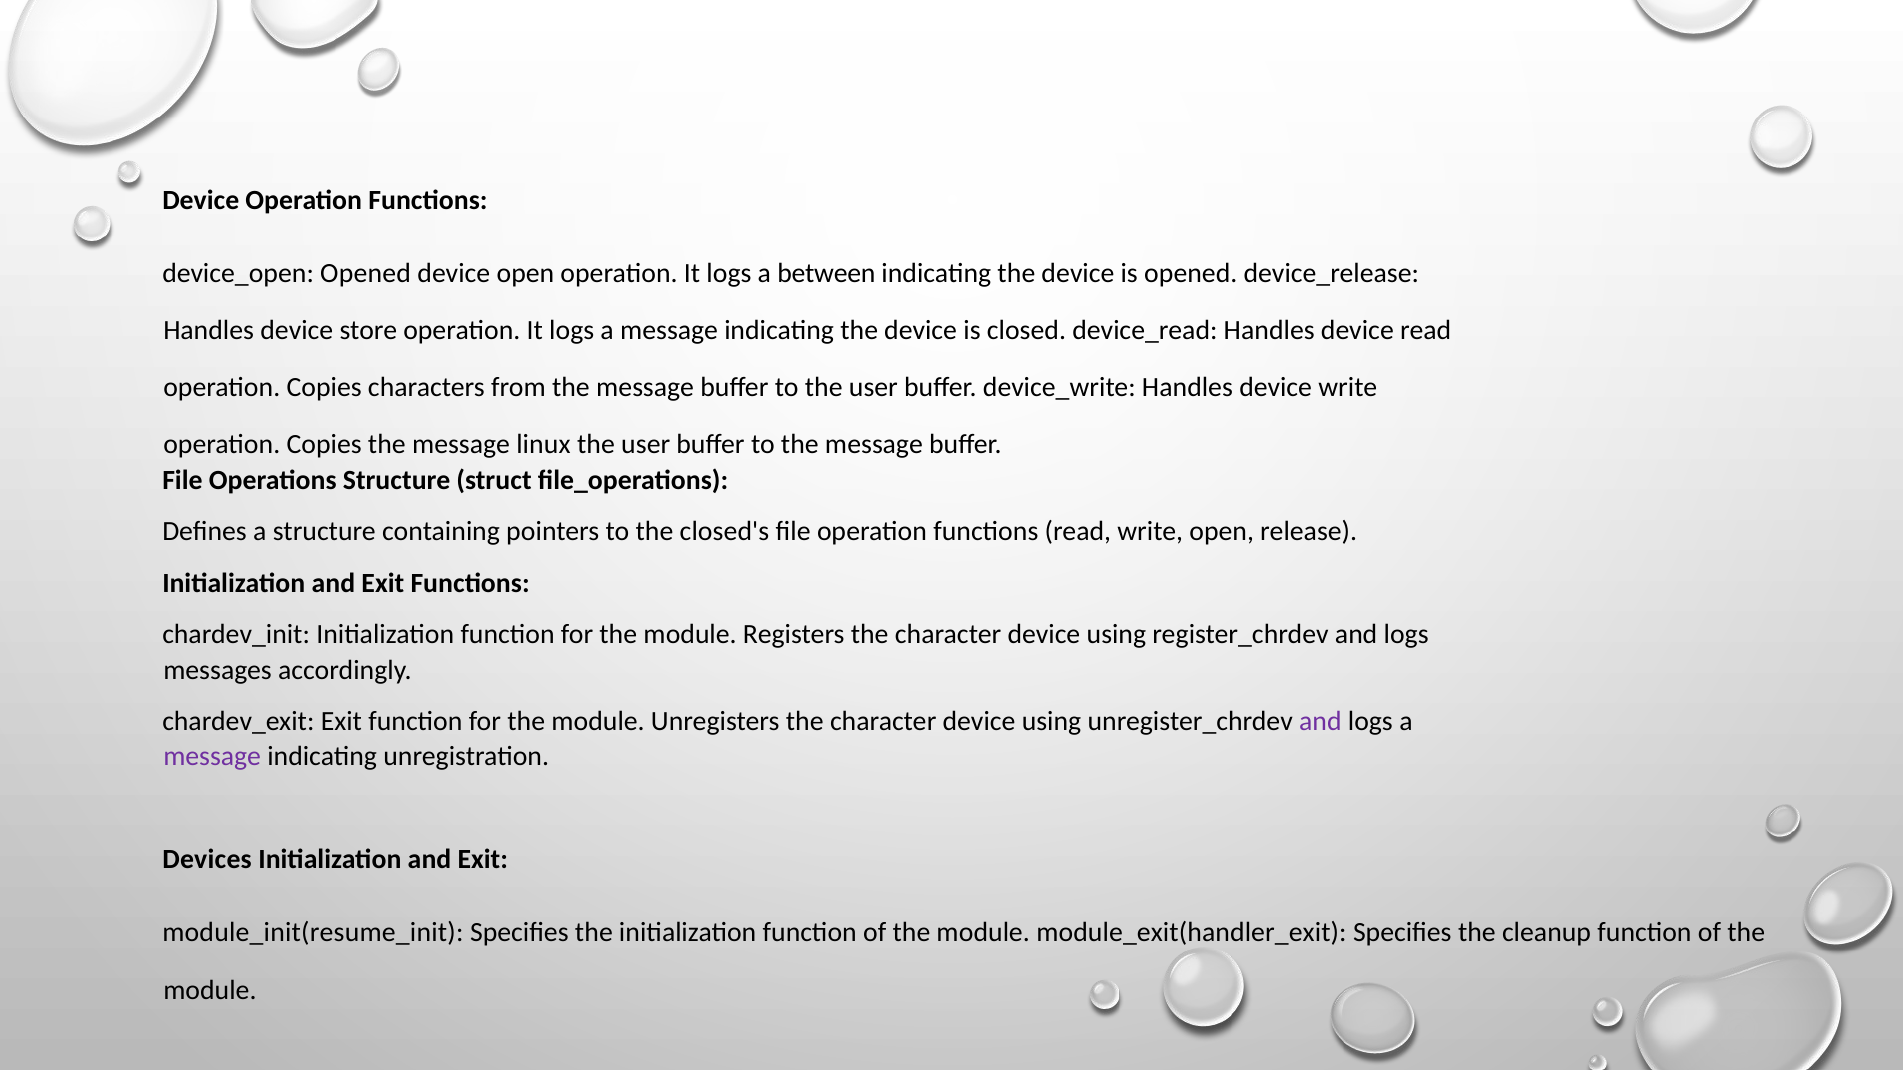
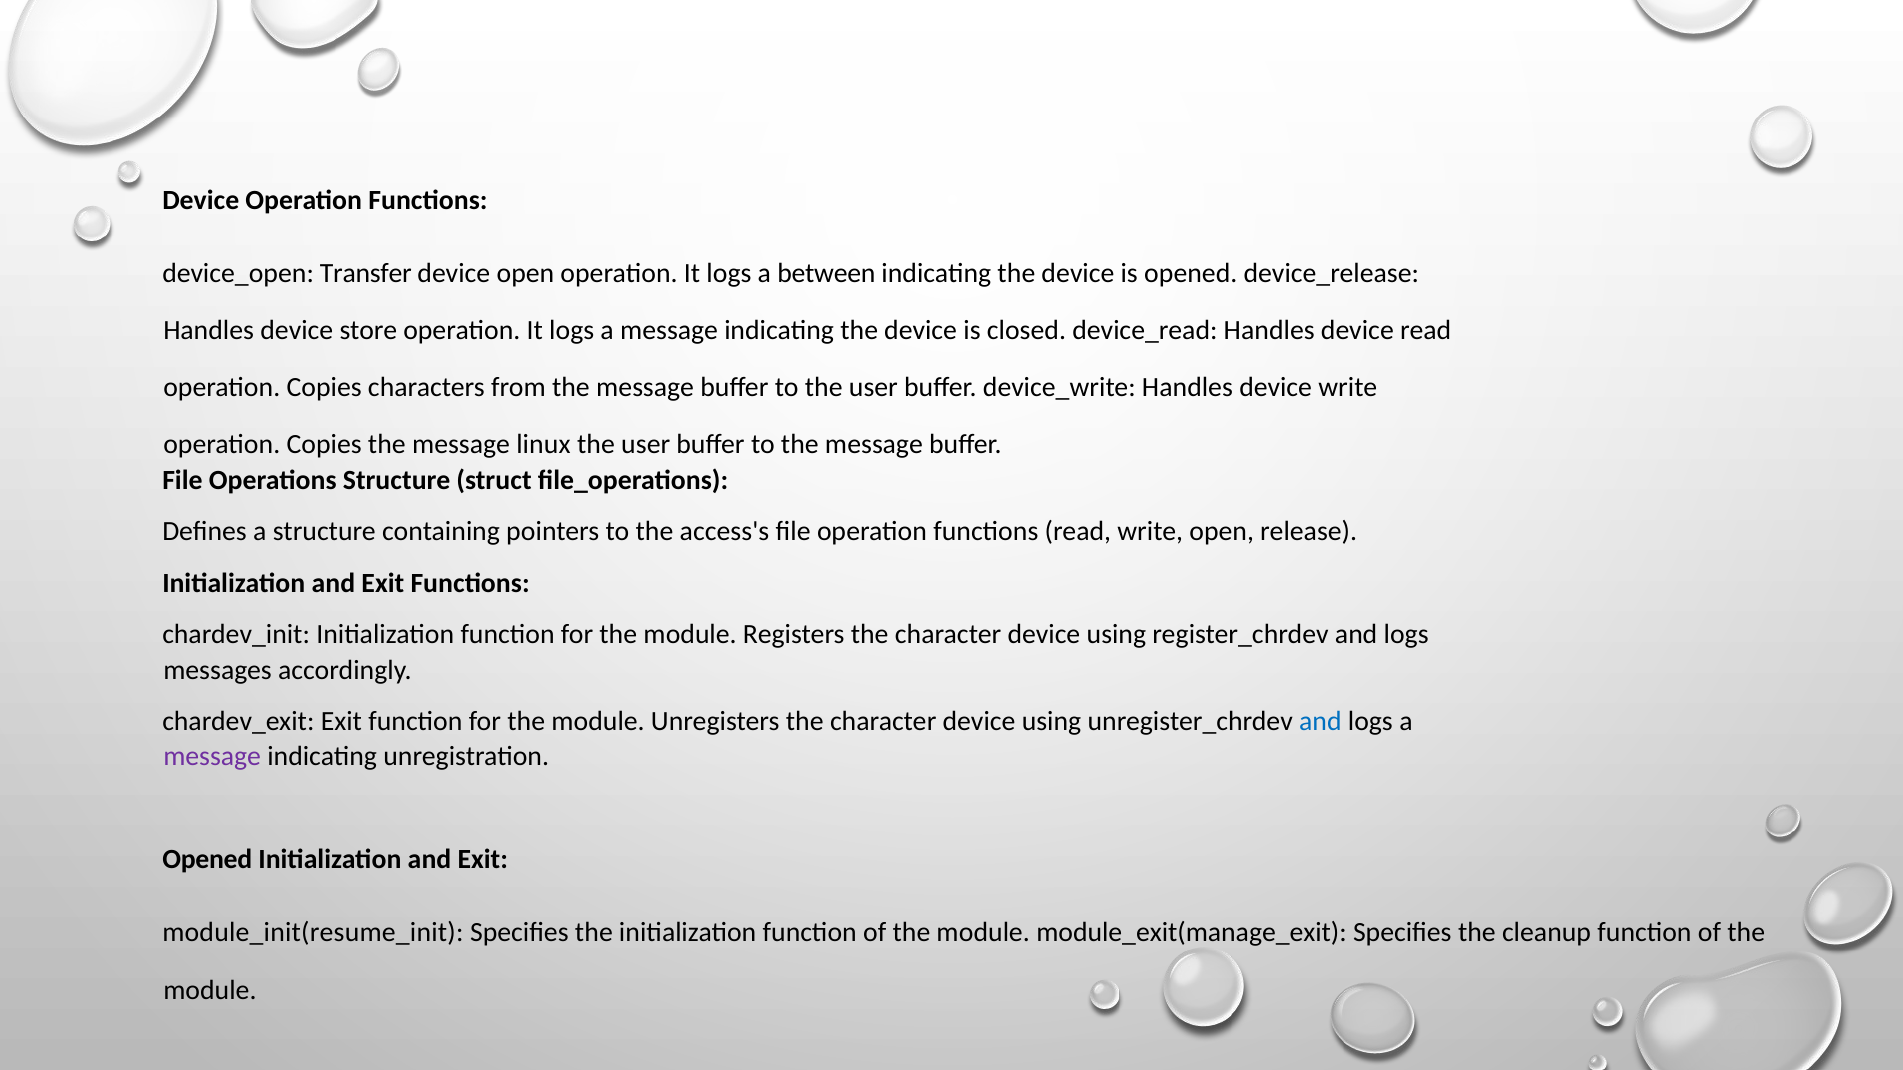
device_open Opened: Opened -> Transfer (366, 273)
closed's: closed's -> access's (725, 532)
and colour: purple -> blue (1320, 721)
Devices: Devices -> Opened (207, 860)
module_exit(handler_exit: module_exit(handler_exit -> module_exit(manage_exit (1192, 933)
